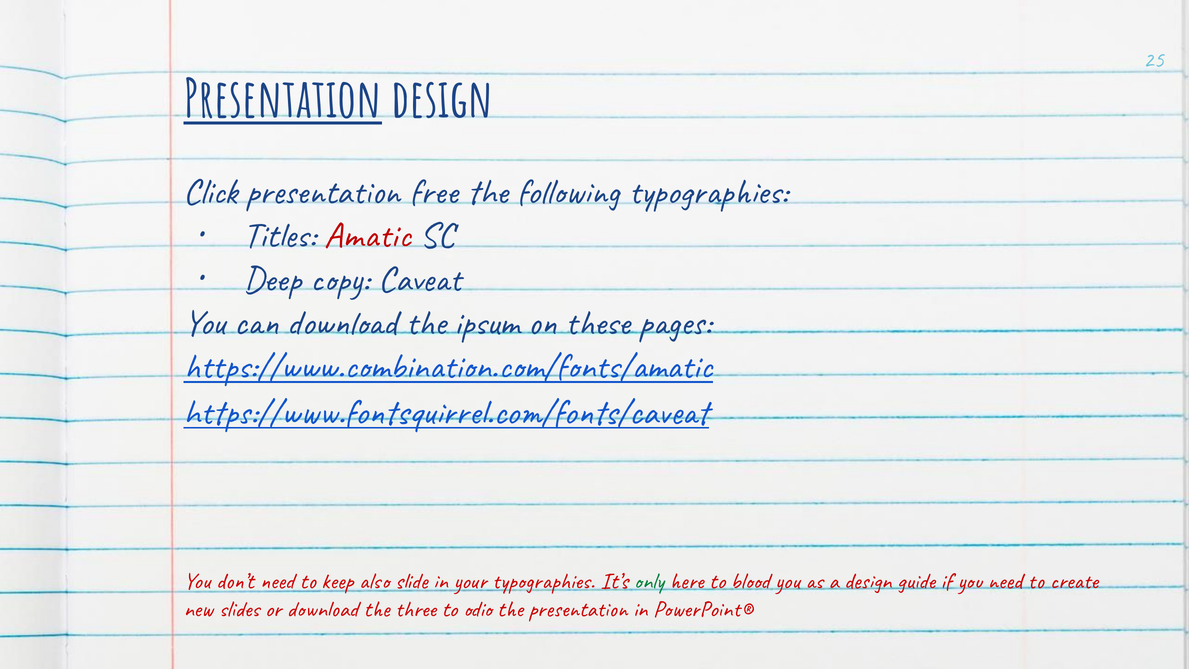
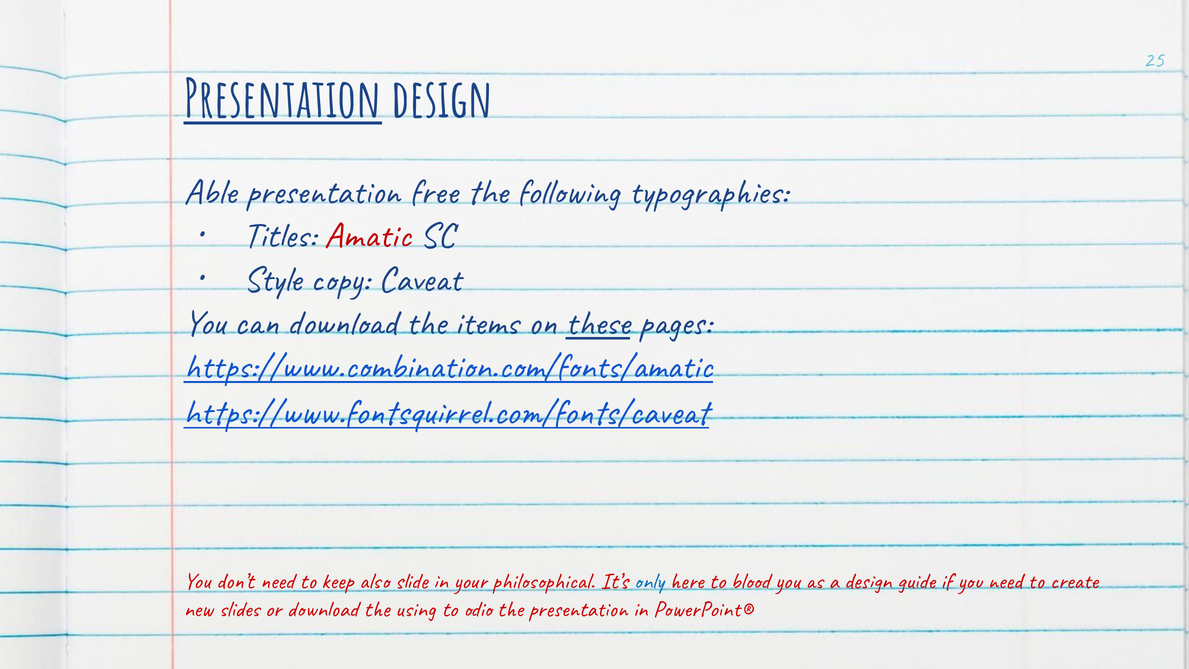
Click: Click -> Able (210, 192)
Deep: Deep -> Style (272, 279)
ipsum: ipsum -> items (487, 323)
these underline: none -> present (598, 323)
your typographies: typographies -> philosophical (544, 581)
only colour: green -> blue (649, 581)
three: three -> using (416, 609)
